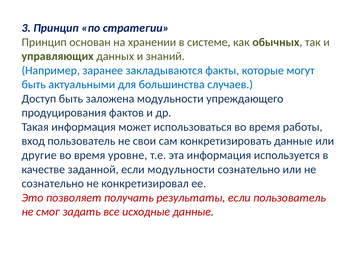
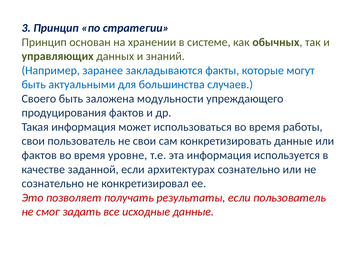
Доступ: Доступ -> Своего (39, 99)
вход: вход -> свои (33, 141)
другие: другие -> фактов (39, 156)
если модульности: модульности -> архитектурах (181, 170)
